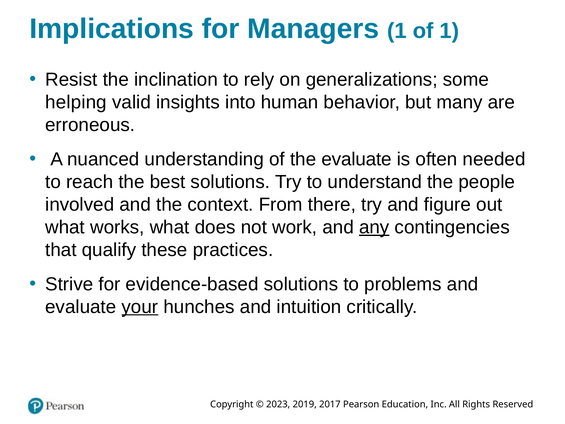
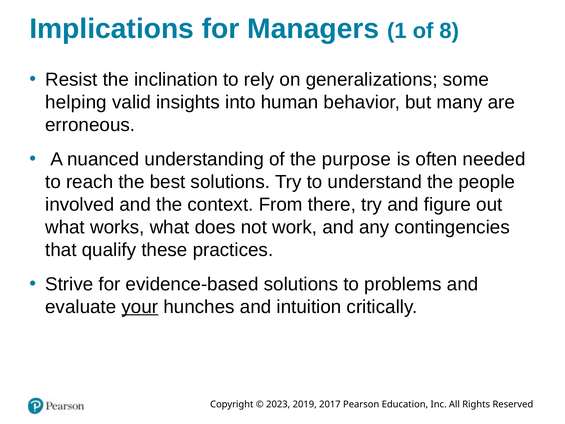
of 1: 1 -> 8 (449, 31)
the evaluate: evaluate -> purpose (356, 159)
any underline: present -> none (374, 227)
